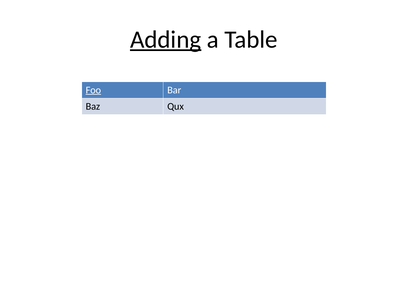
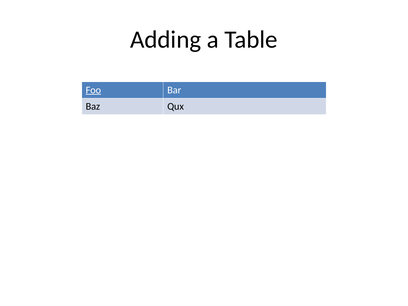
Adding underline: present -> none (166, 39)
